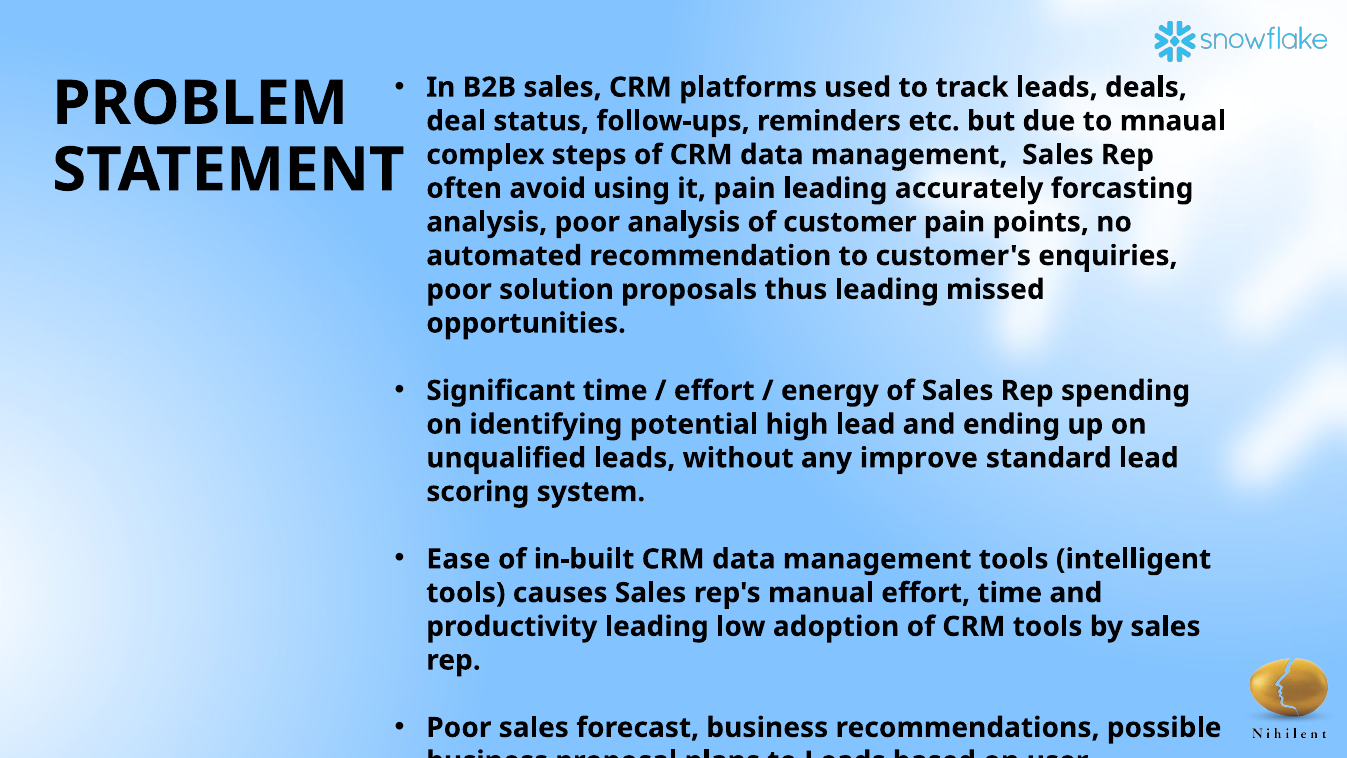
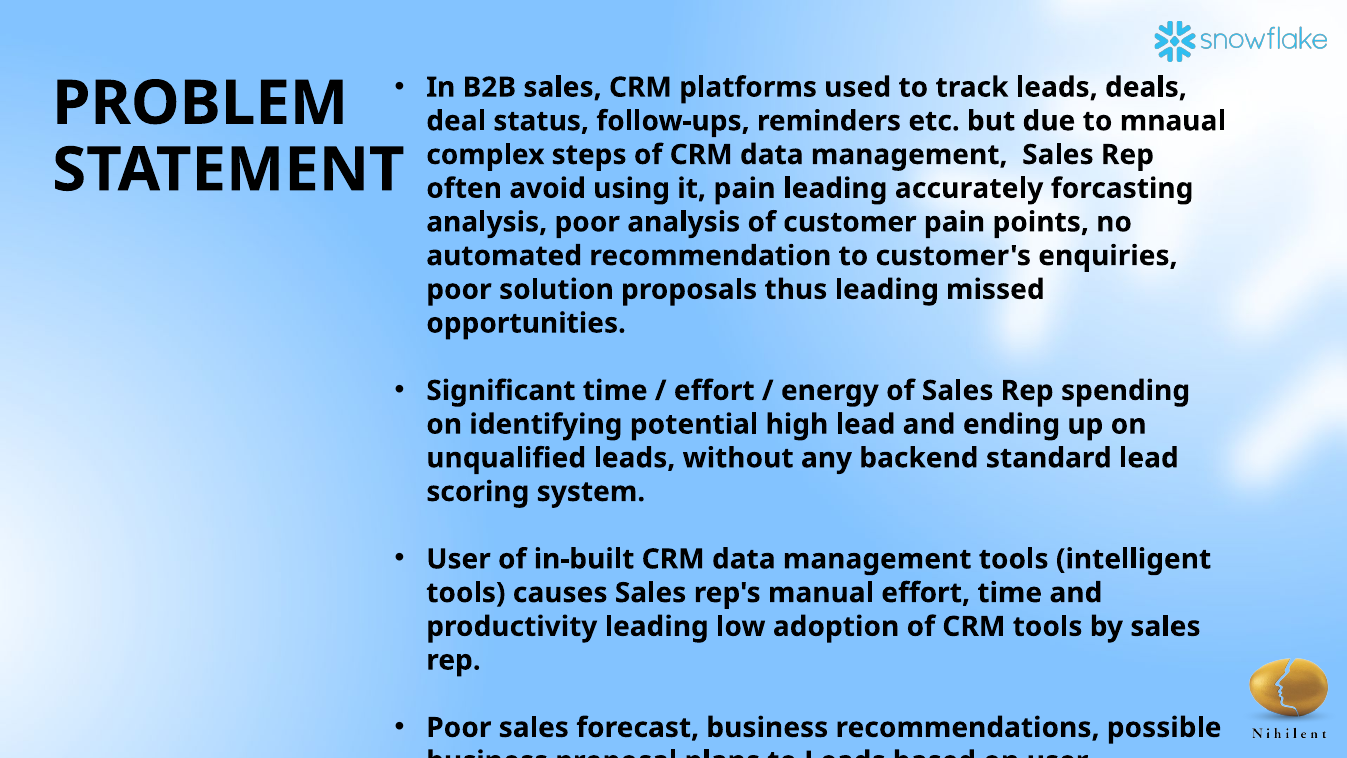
improve: improve -> backend (919, 458)
Ease: Ease -> User (459, 559)
